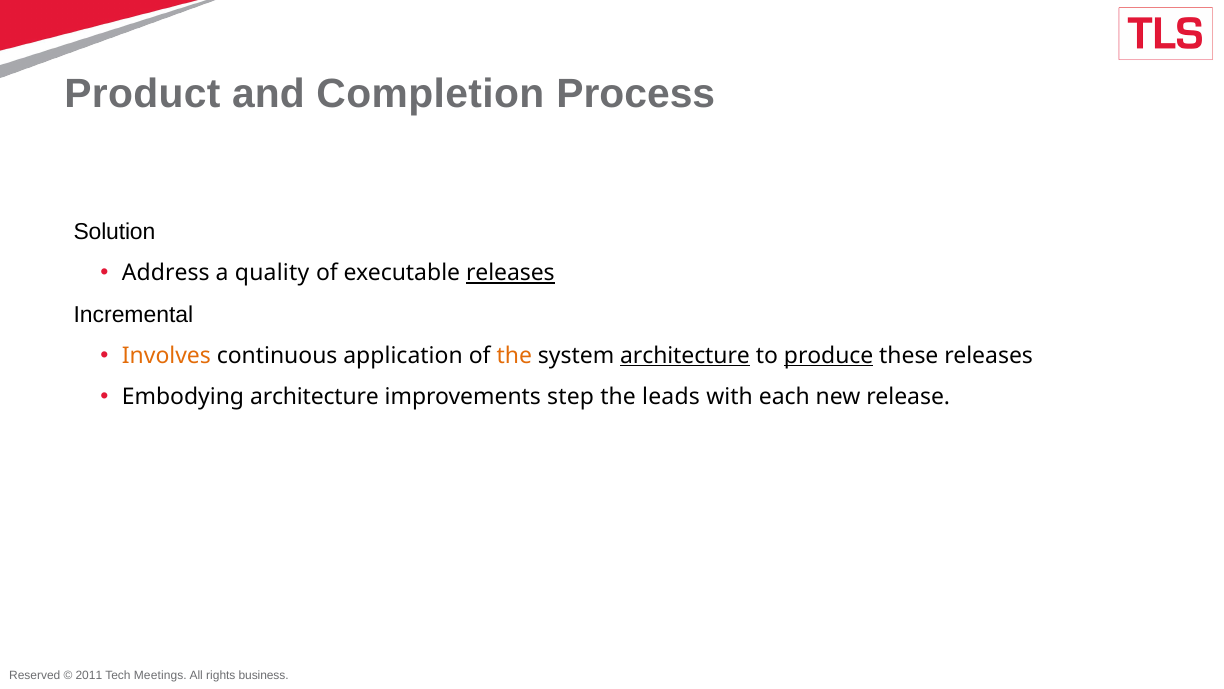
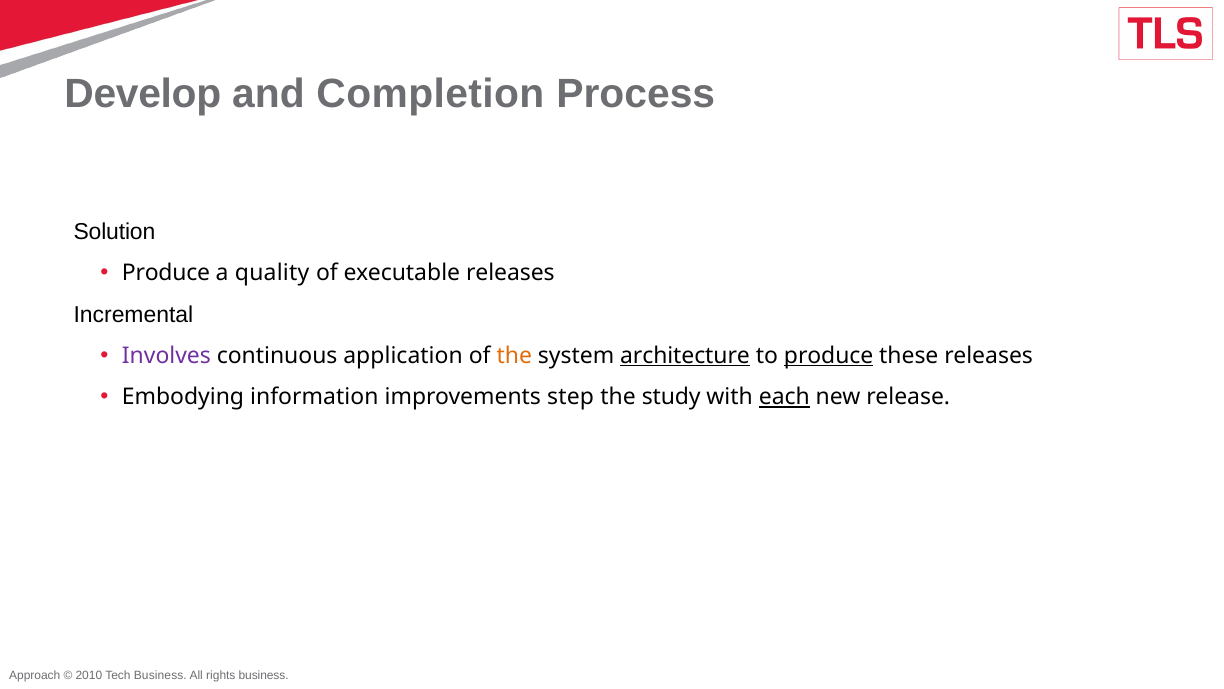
Product: Product -> Develop (143, 94)
Address: Address -> Produce (166, 273)
releases underline: present -> none (510, 273)
Involves colour: orange -> purple (166, 356)
Embodying architecture: architecture -> information (314, 397)
leads: leads -> study (671, 397)
each underline: none -> present (784, 397)
Reserved: Reserved -> Approach (35, 675)
2011: 2011 -> 2010 (89, 675)
Tech Meetings: Meetings -> Business (160, 675)
